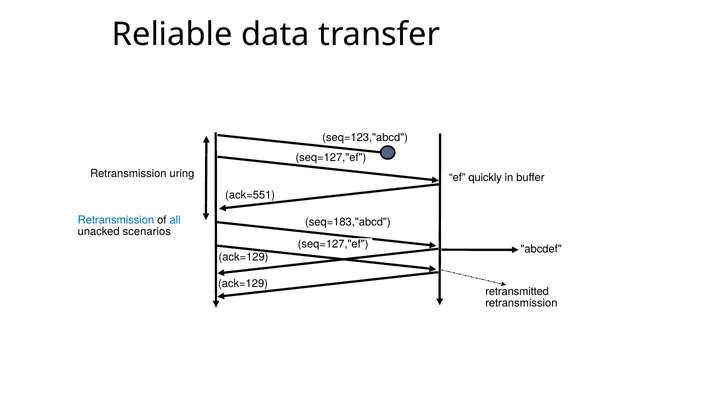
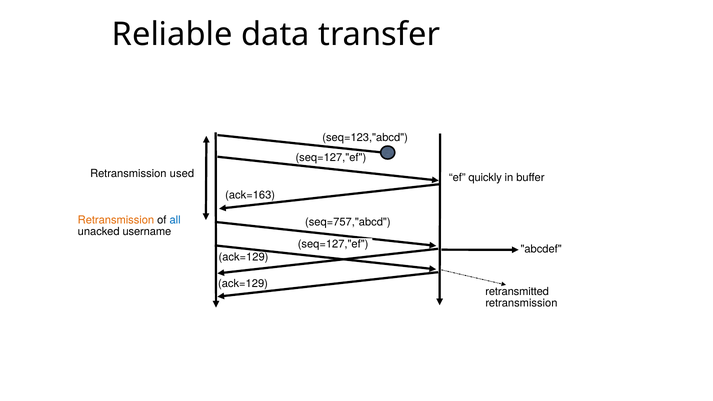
uring: uring -> used (182, 173)
ack=551: ack=551 -> ack=163 (250, 195)
Retransmission colour: blue -> orange (116, 220)
seq=183,"abcd: seq=183,"abcd -> seq=757,"abcd (348, 222)
scenarios: scenarios -> username (147, 231)
